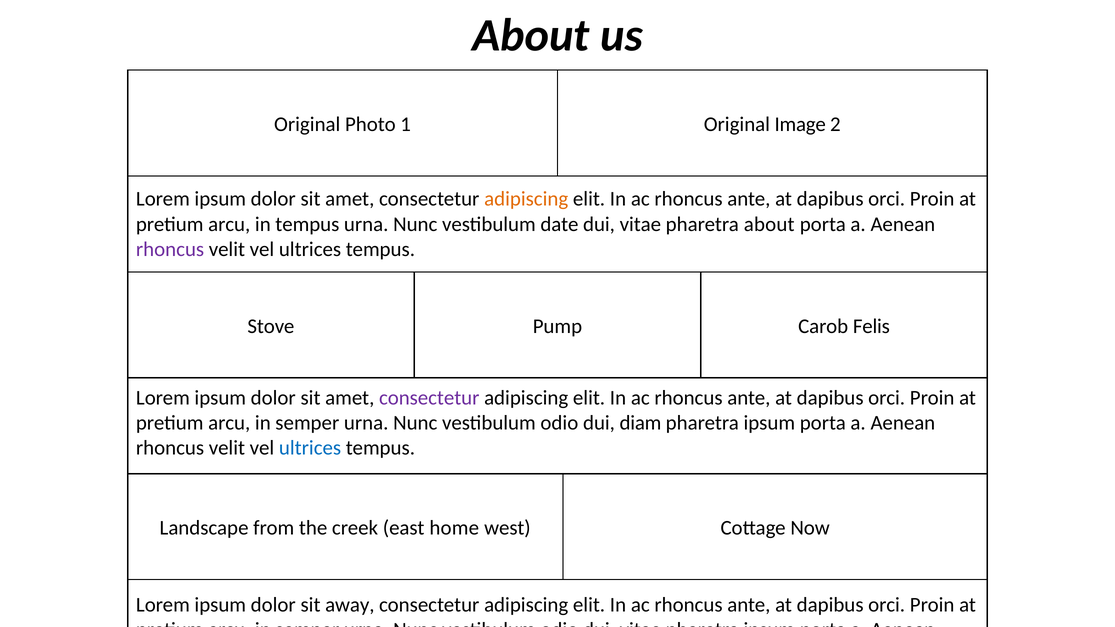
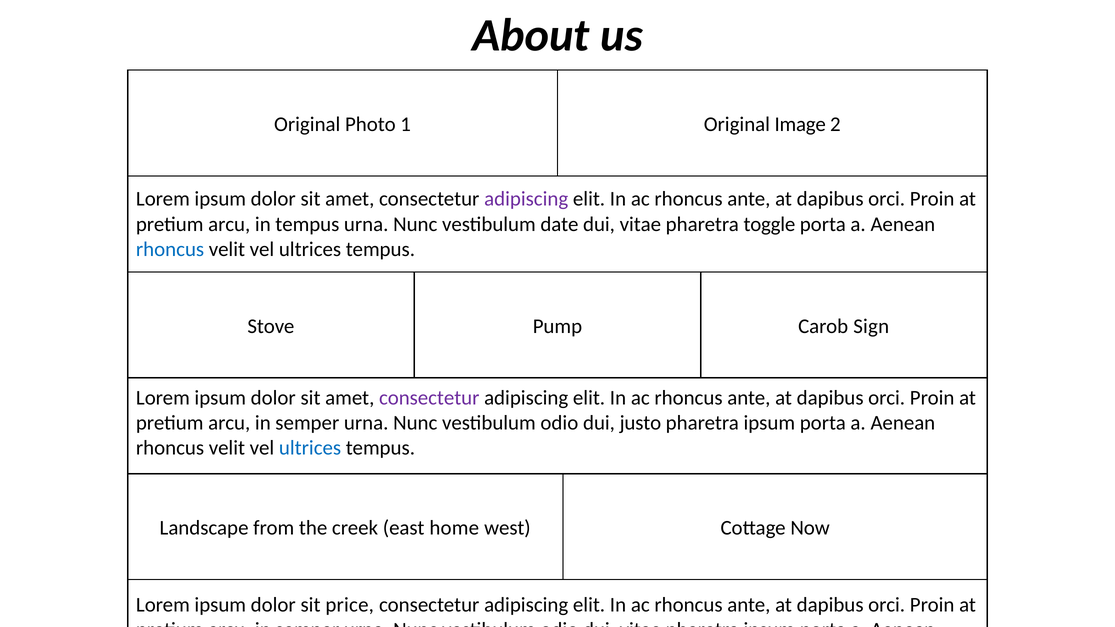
adipiscing colour: orange -> purple (526, 199)
pharetra about: about -> toggle (769, 224)
rhoncus colour: purple -> blue (170, 249)
Felis: Felis -> Sign (871, 326)
diam: diam -> justo (640, 423)
away: away -> price (350, 605)
